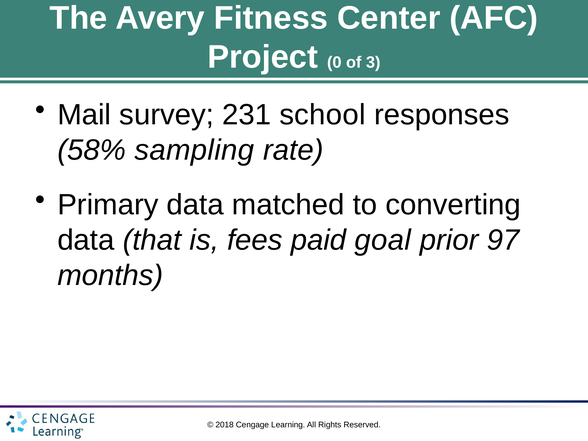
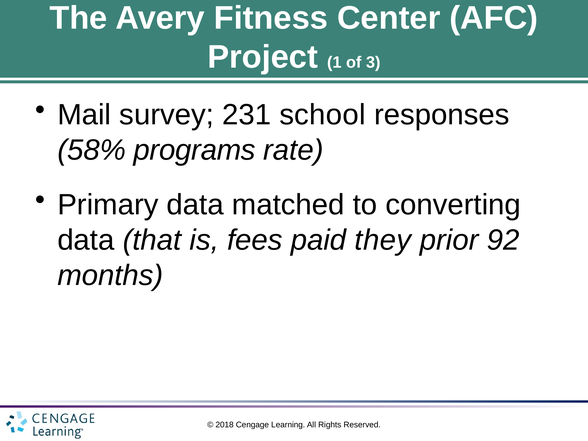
0: 0 -> 1 (334, 63)
sampling: sampling -> programs (195, 150)
goal: goal -> they (383, 240)
97: 97 -> 92 (503, 240)
